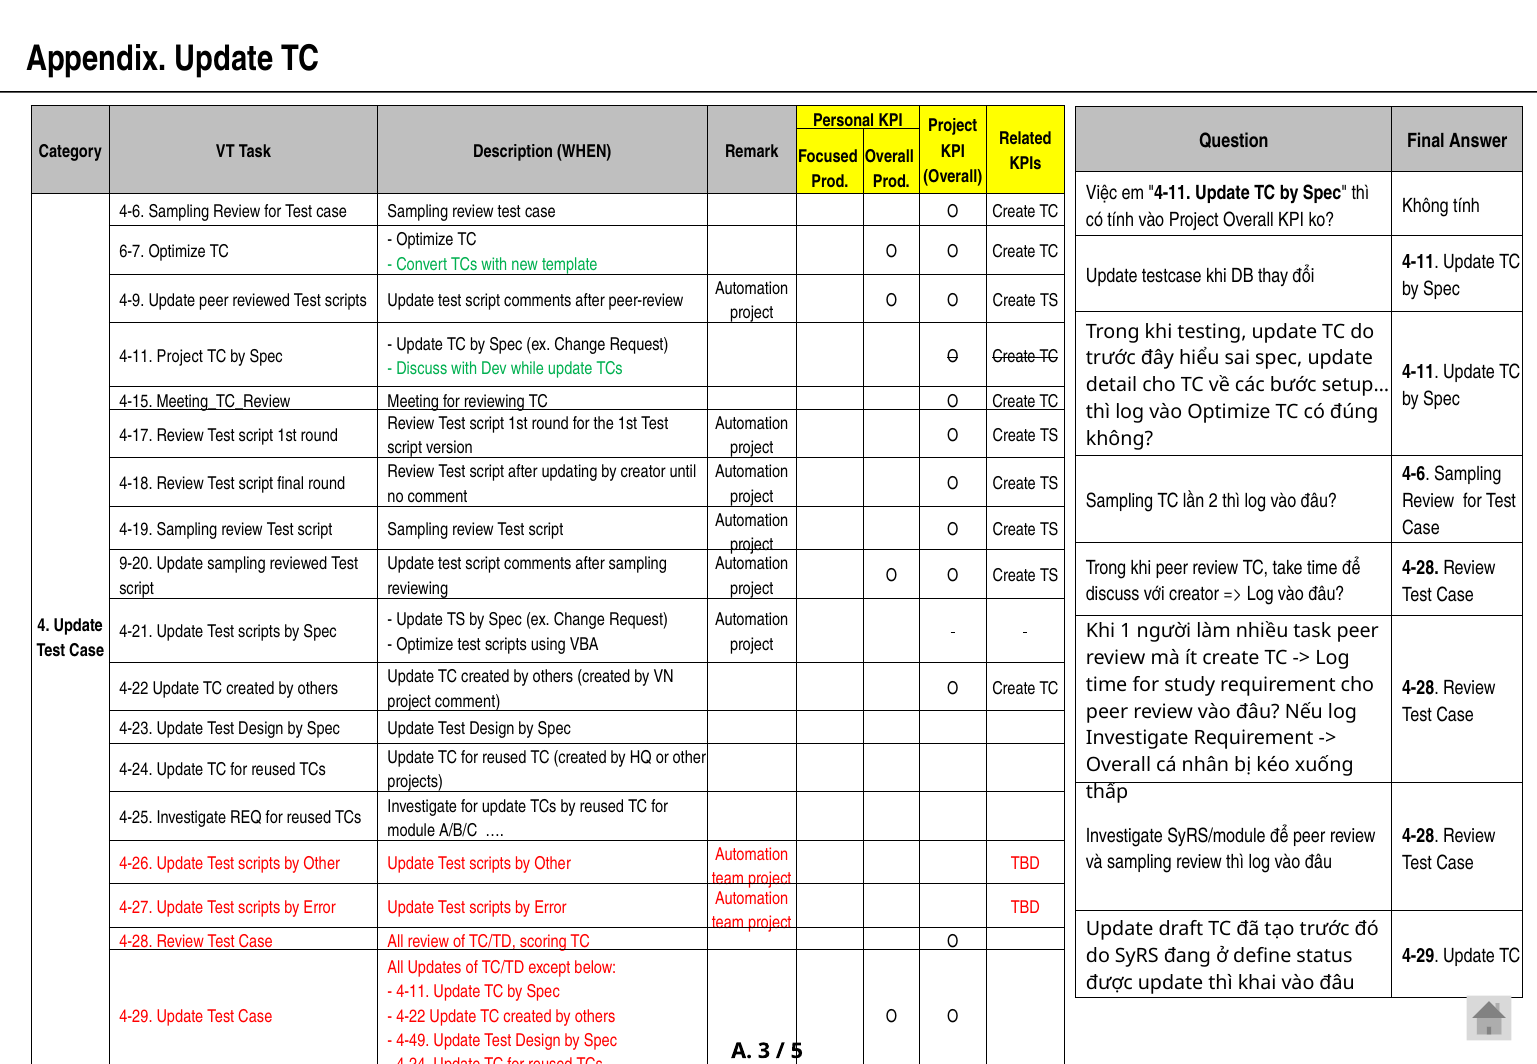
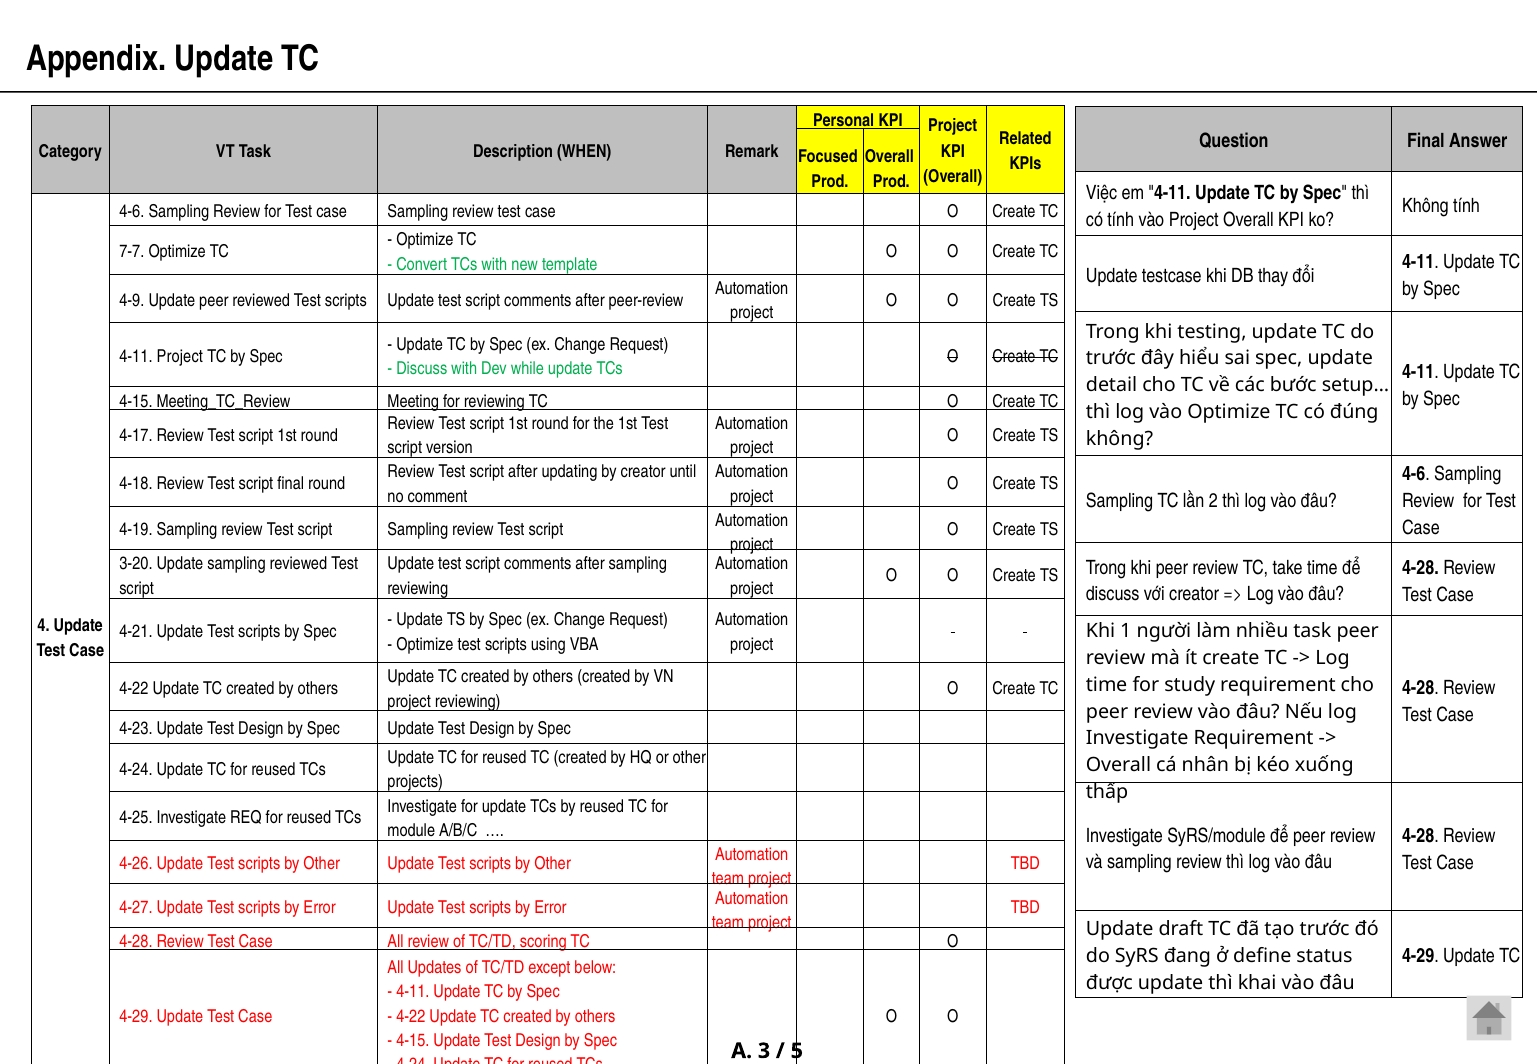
6-7: 6-7 -> 7-7 (132, 252)
9-20: 9-20 -> 3-20 (136, 564)
project comment: comment -> reviewing (468, 701)
4-49: 4-49 -> 4-15 (413, 1041)
